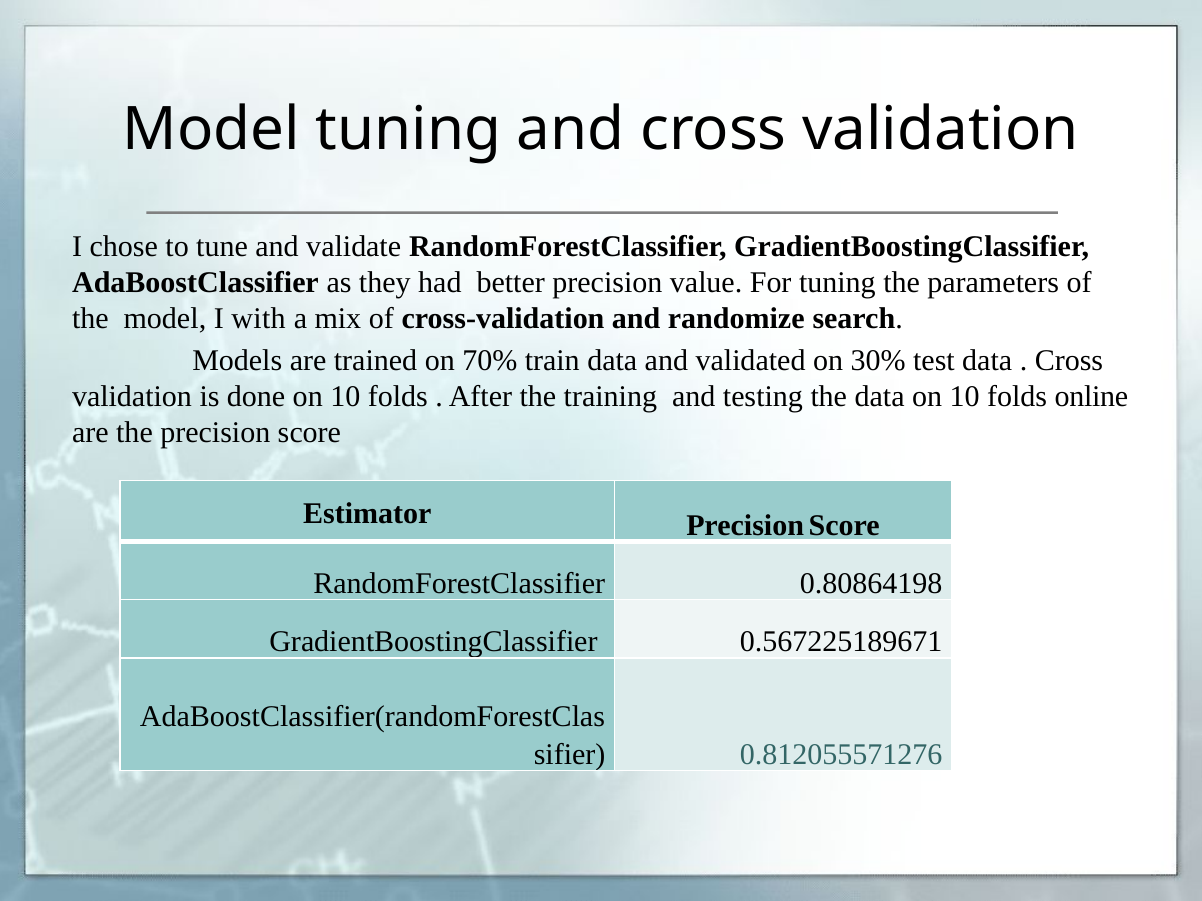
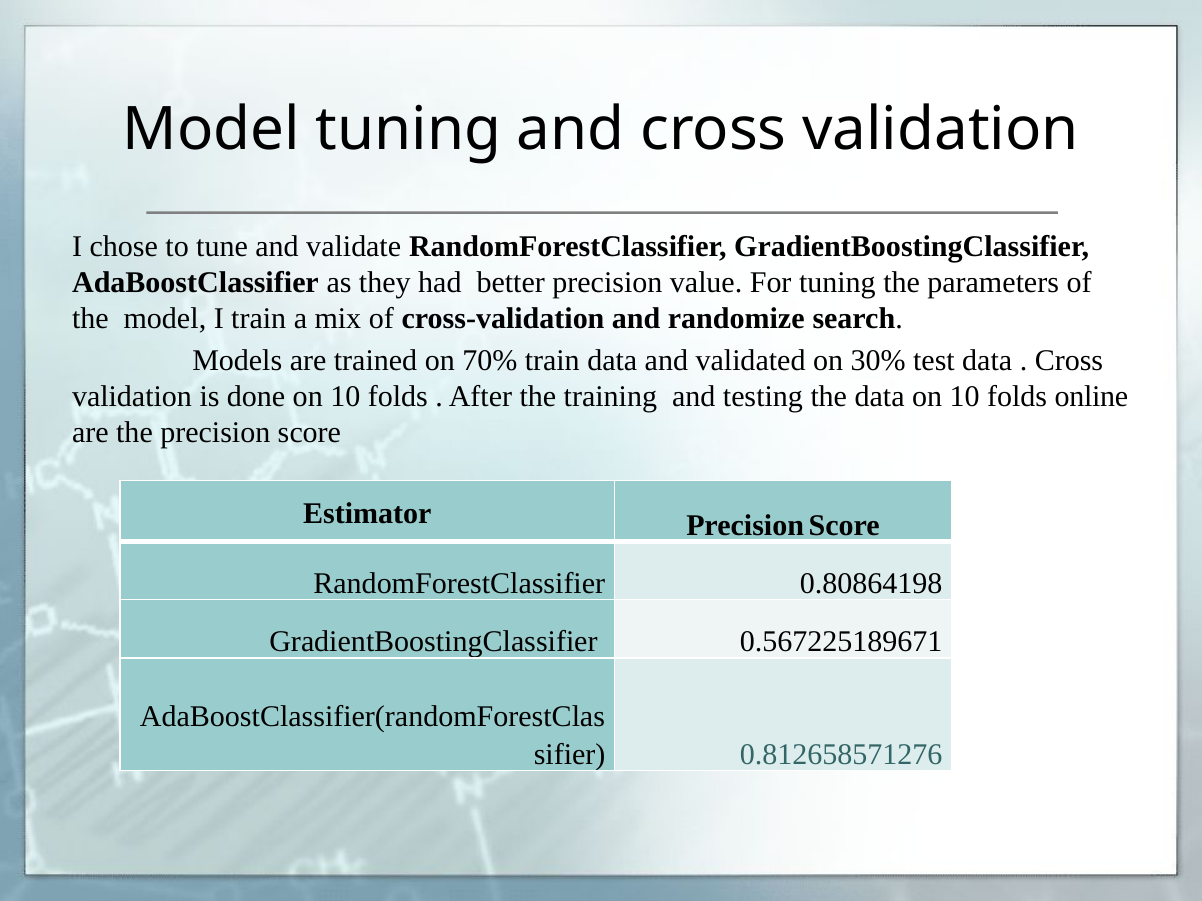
I with: with -> train (259, 319)
0.812055571276: 0.812055571276 -> 0.812658571276 (841, 755)
